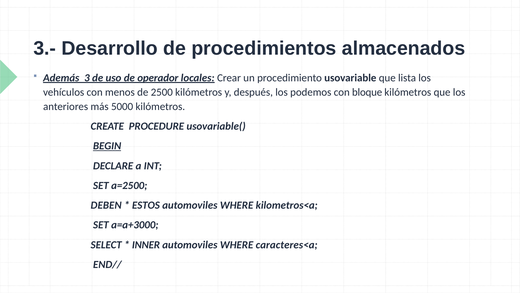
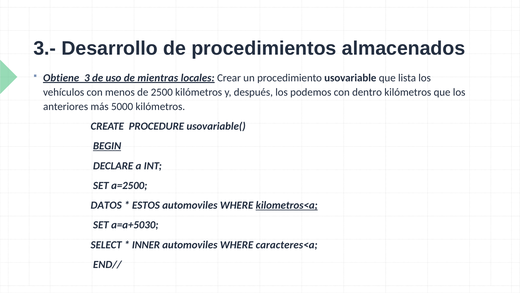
Además: Además -> Obtiene (61, 78)
operador: operador -> mientras (158, 78)
bloque: bloque -> dentro (367, 92)
DEBEN: DEBEN -> DATOS (106, 205)
kilometros<a underline: none -> present (287, 205)
a=a+3000: a=a+3000 -> a=a+5030 (135, 225)
